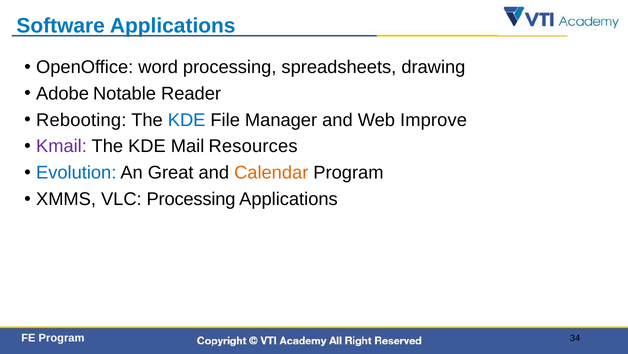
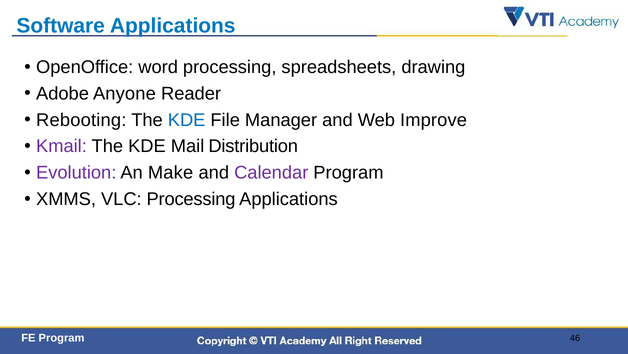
Notable: Notable -> Anyone (124, 93)
Resources: Resources -> Distribution (253, 146)
Evolution colour: blue -> purple (76, 172)
Great: Great -> Make (171, 172)
Calendar colour: orange -> purple (271, 172)
34: 34 -> 46 (575, 337)
